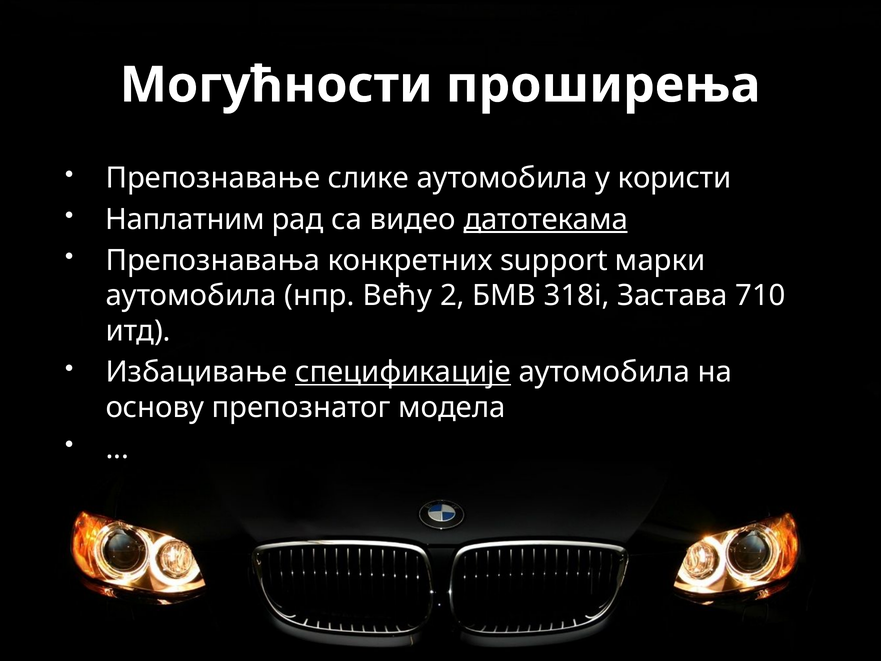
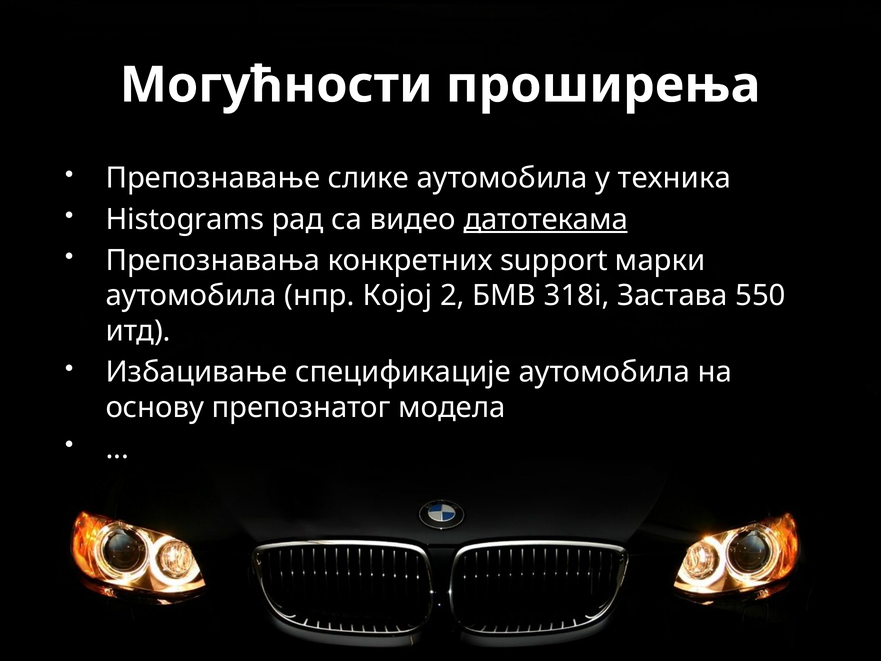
користи: користи -> техника (675, 178)
Наплатним: Наплатним -> Histograms (185, 219)
Већу: Већу -> Којој (397, 296)
710: 710 -> 550 (761, 296)
спецификације underline: present -> none (403, 372)
